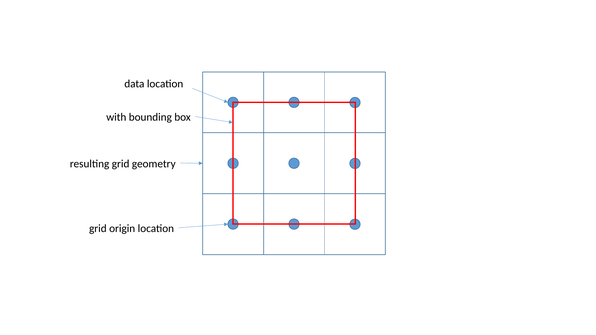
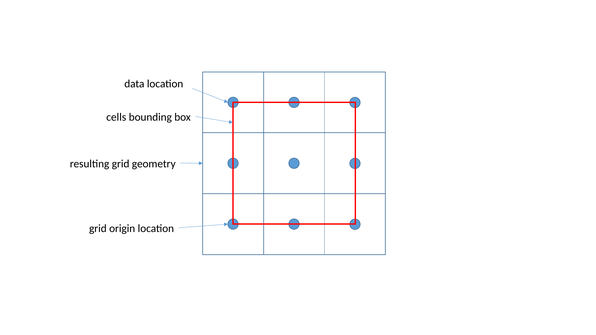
with: with -> cells (116, 117)
